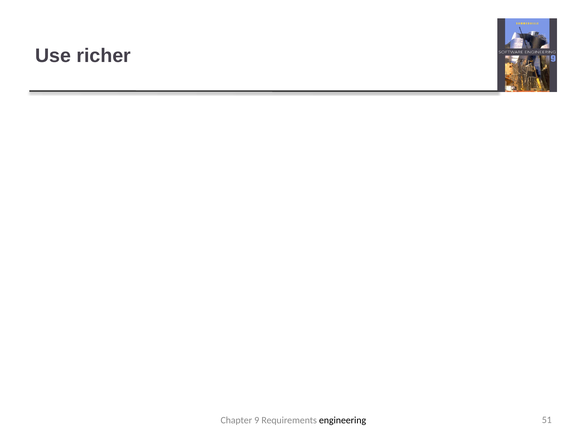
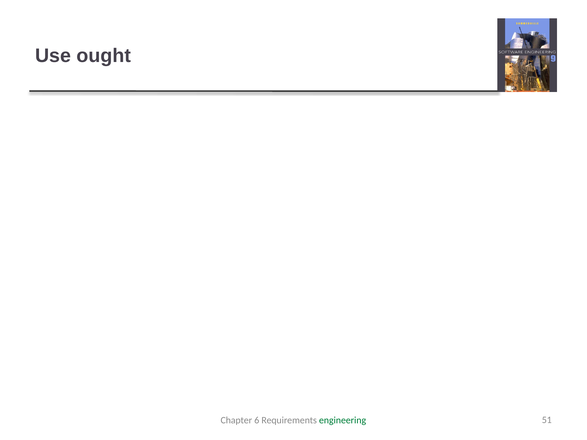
richer: richer -> ought (104, 56)
9: 9 -> 6 (257, 420)
engineering colour: black -> green (343, 420)
